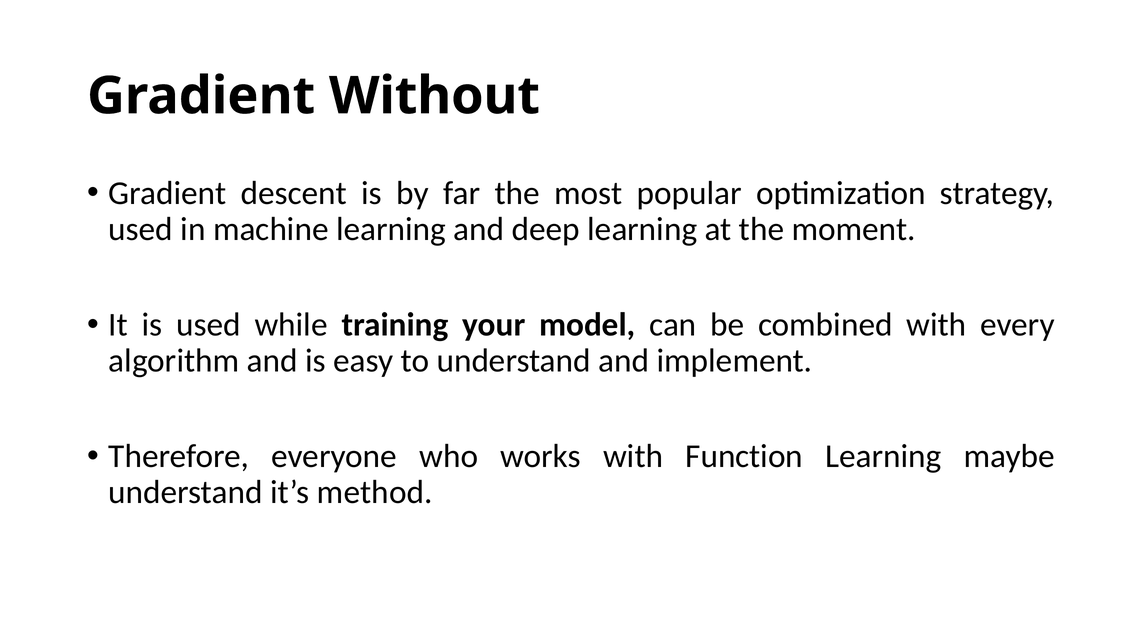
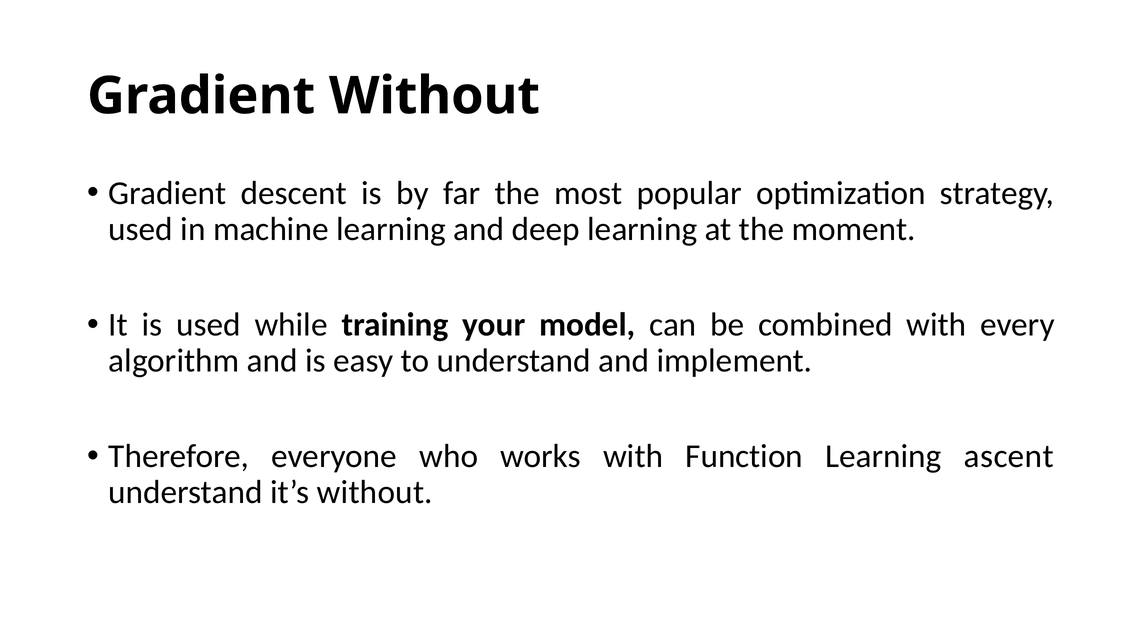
maybe: maybe -> ascent (1009, 456)
it’s method: method -> without (375, 492)
